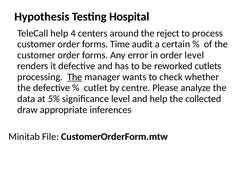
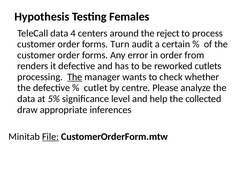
Hospital: Hospital -> Females (129, 17)
TeleCall help: help -> data (59, 33)
Time: Time -> Turn (120, 44)
order level: level -> from (194, 55)
File underline: none -> present (50, 137)
